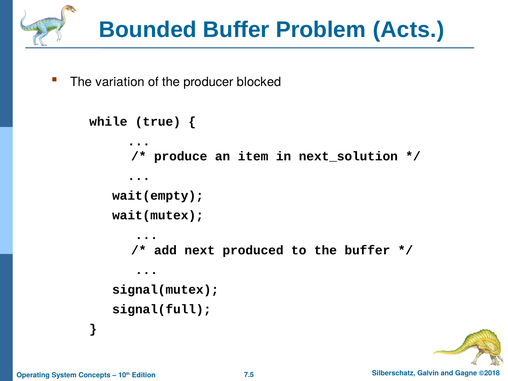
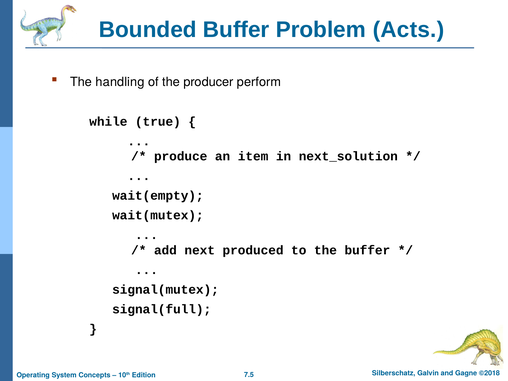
variation: variation -> handling (120, 82)
blocked: blocked -> perform (259, 82)
